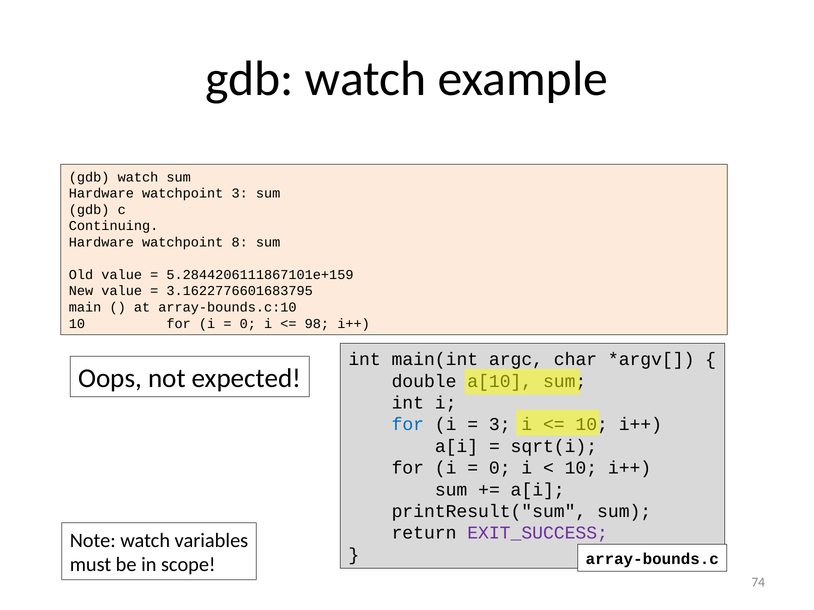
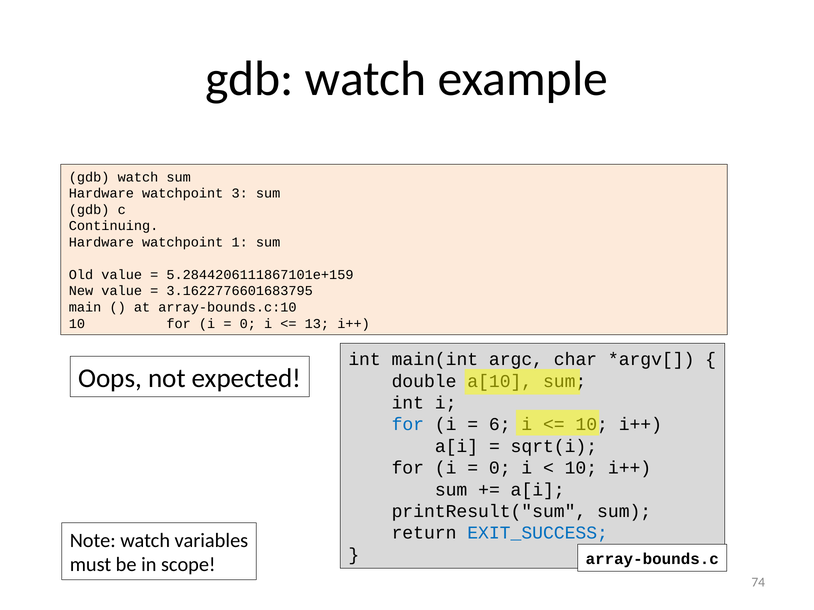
8: 8 -> 1 (240, 242)
98: 98 -> 13 (317, 324)
3: 3 -> 6 (500, 425)
EXIT_SUCCESS colour: purple -> blue (538, 533)
